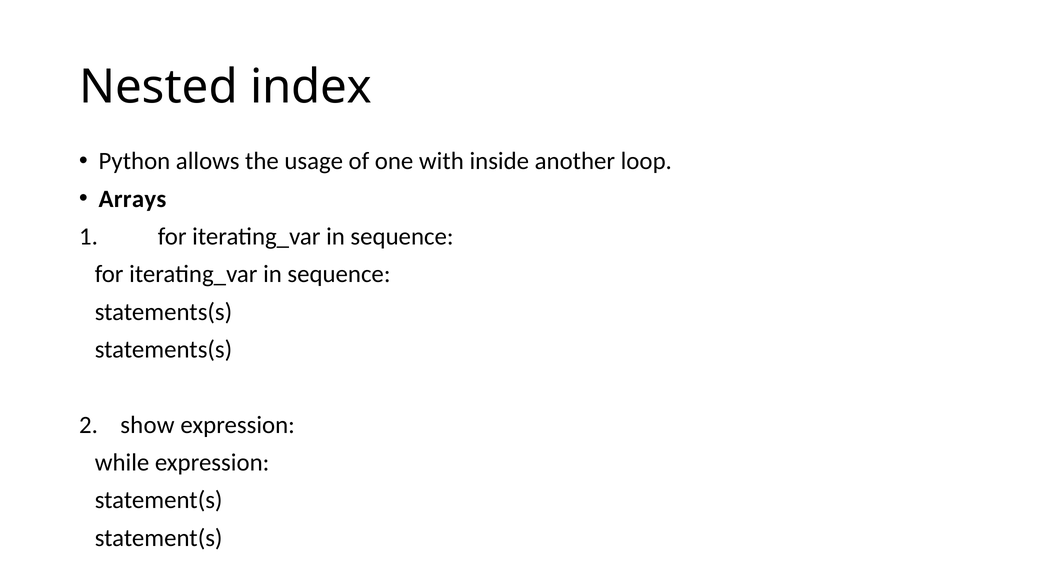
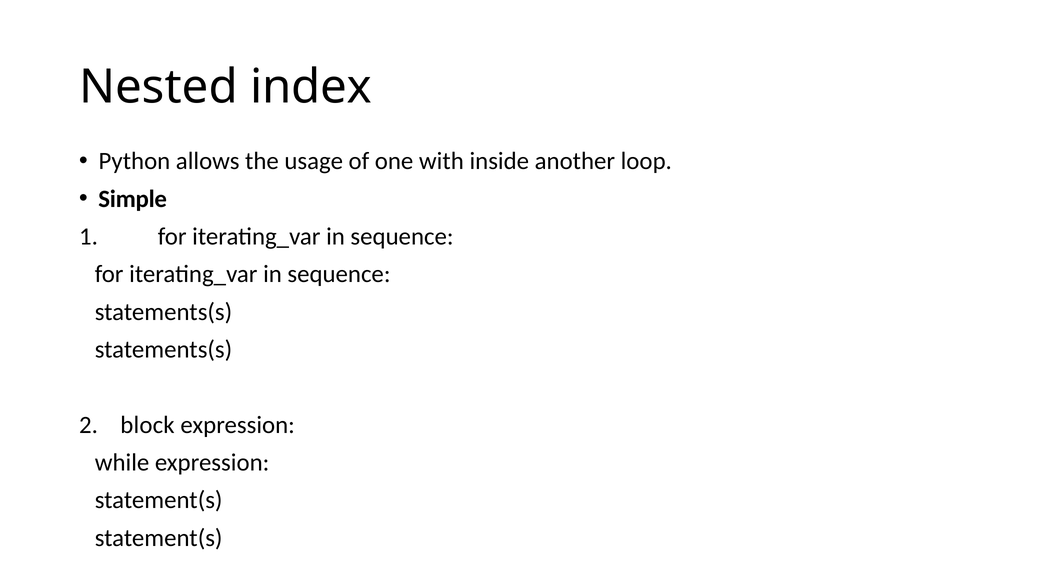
Arrays: Arrays -> Simple (133, 199)
show: show -> block (147, 424)
